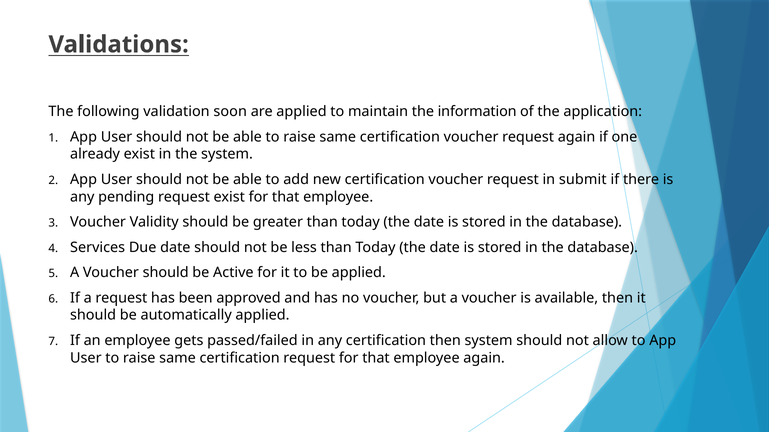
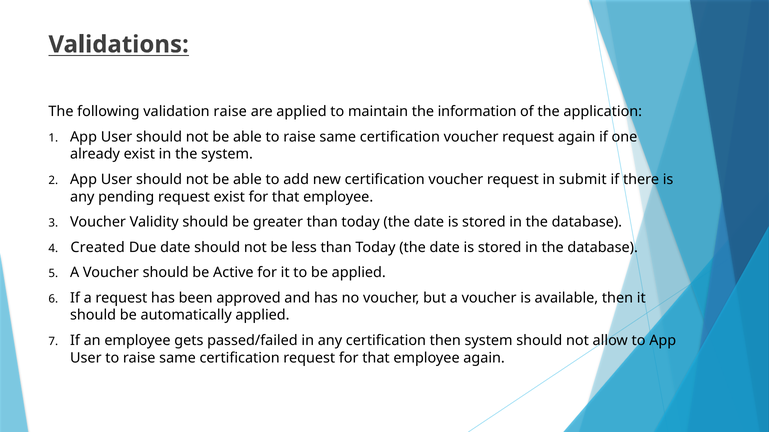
validation soon: soon -> raise (230, 112)
Services: Services -> Created (98, 248)
